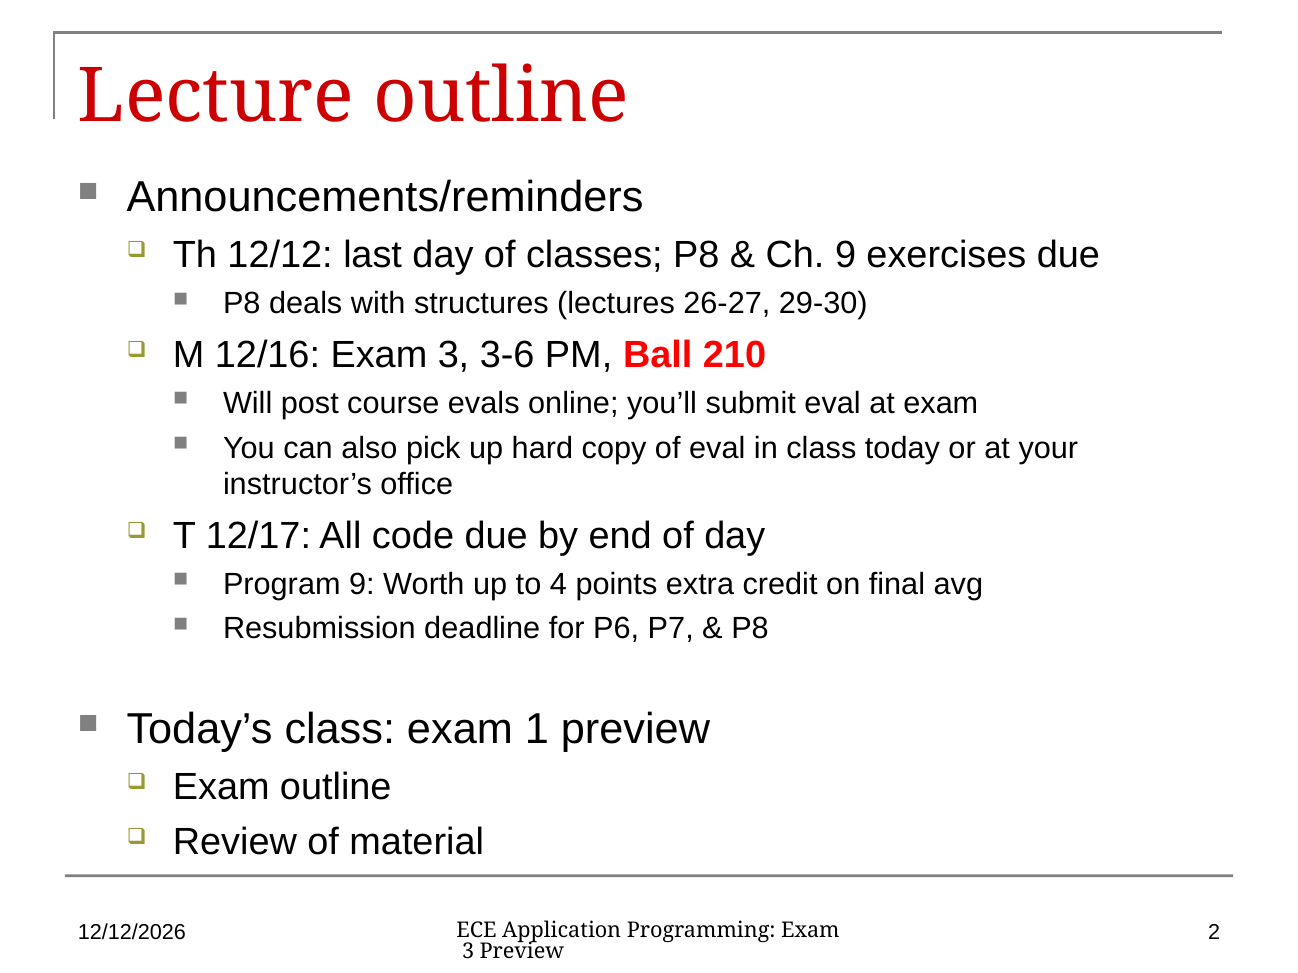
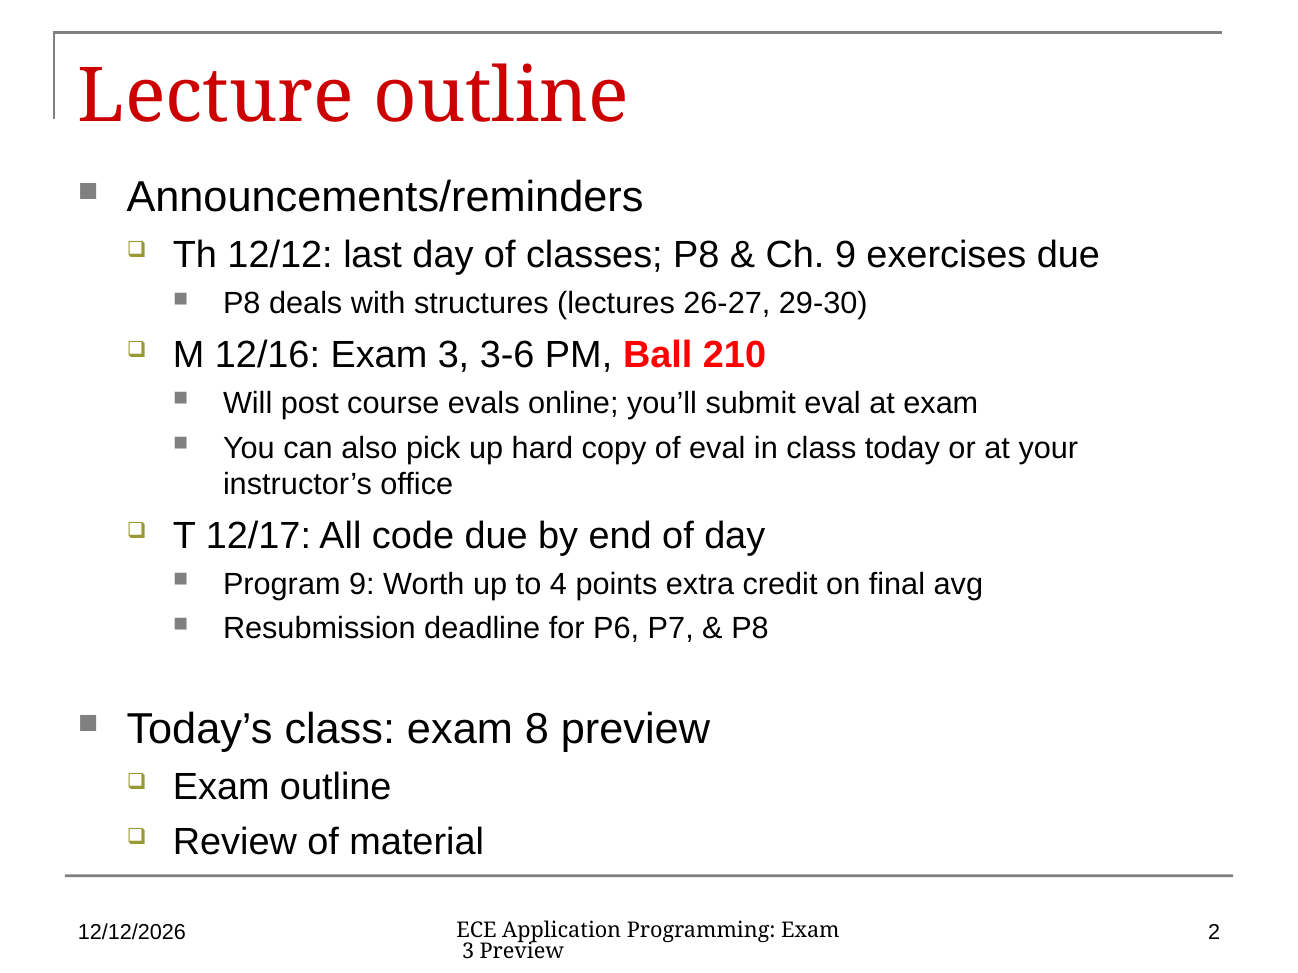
1: 1 -> 8 (537, 730)
